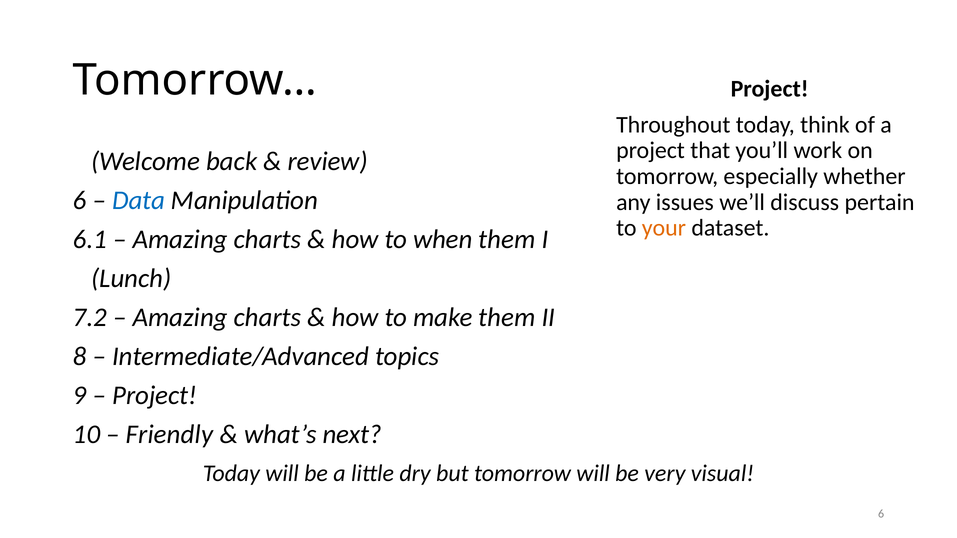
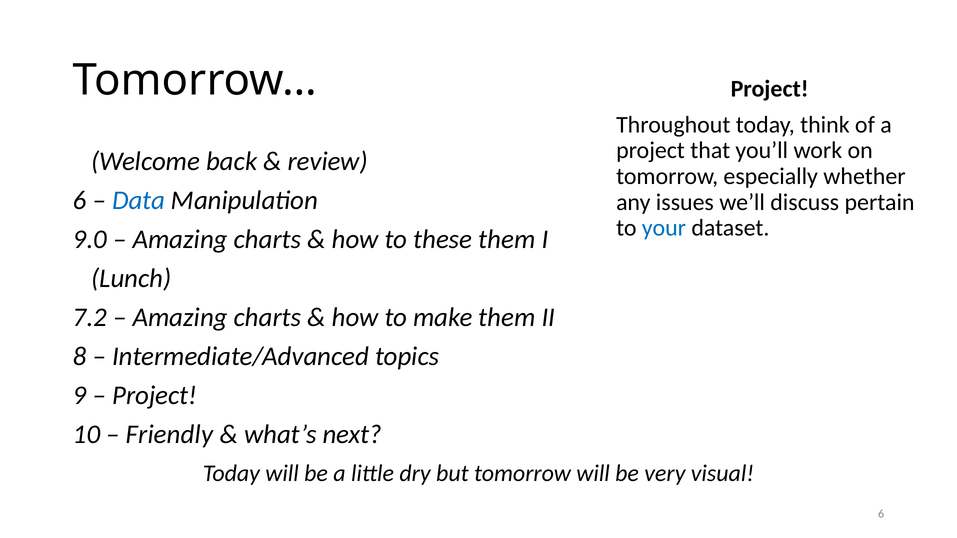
your colour: orange -> blue (664, 228)
6.1: 6.1 -> 9.0 (90, 239)
when: when -> these (443, 239)
